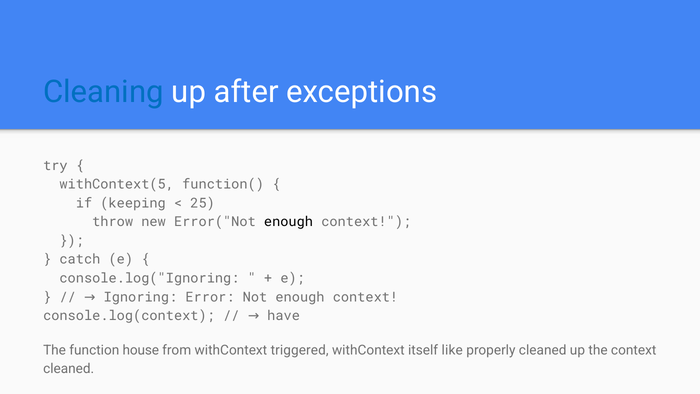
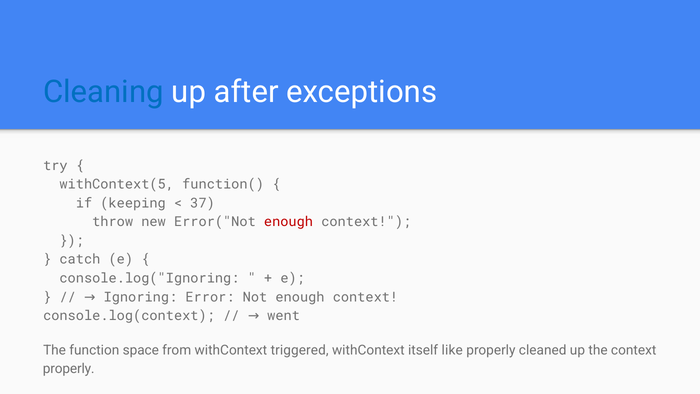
25: 25 -> 37 (203, 203)
enough colour: black -> red (288, 222)
have: have -> went (284, 316)
house: house -> space (141, 350)
cleaned: cleaned -> properly (69, 369)
